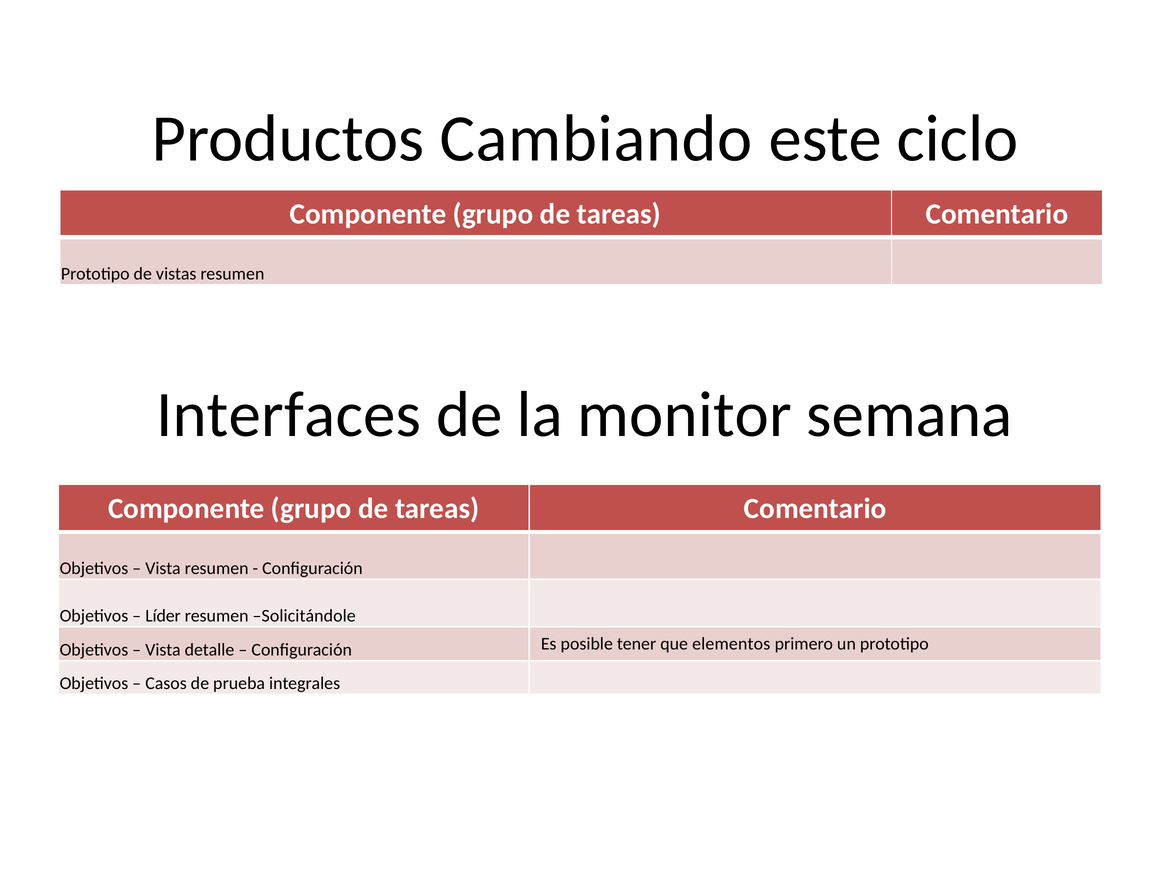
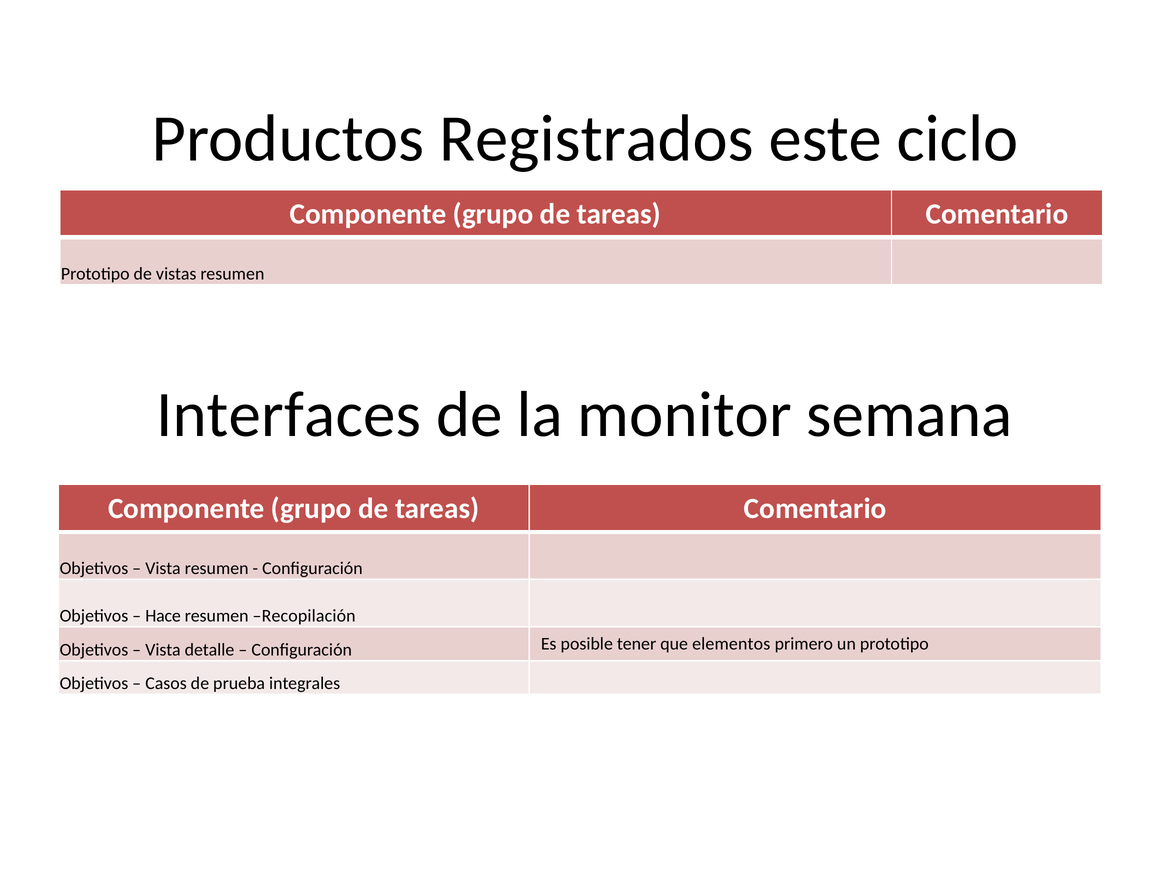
Cambiando: Cambiando -> Registrados (597, 139)
Líder: Líder -> Hace (163, 616)
Solicitándole: Solicitándole -> Recopilación (304, 616)
